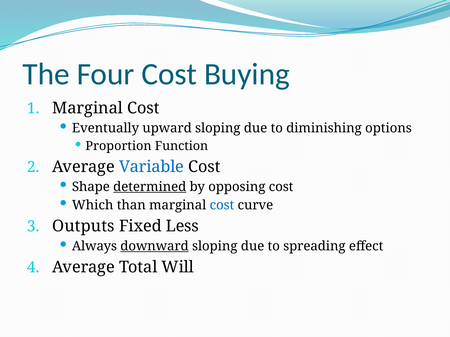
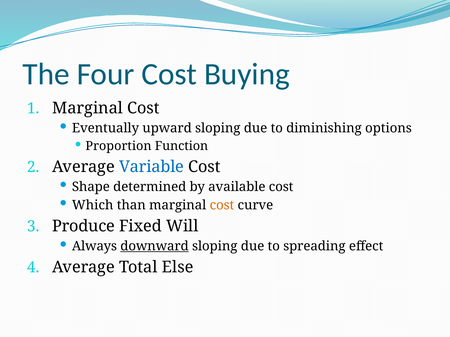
determined underline: present -> none (150, 187)
opposing: opposing -> available (237, 187)
cost colour: blue -> orange (222, 205)
Outputs: Outputs -> Produce (84, 226)
Less: Less -> Will (182, 226)
Will: Will -> Else (178, 268)
